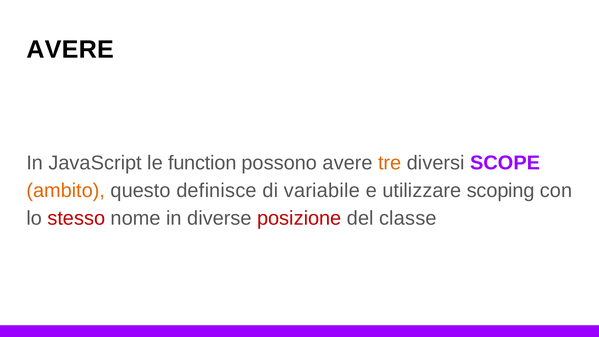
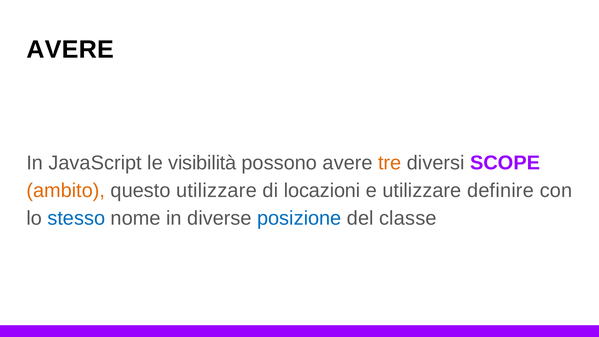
function: function -> visibilità (202, 163)
questo definisce: definisce -> utilizzare (217, 191)
variabile: variabile -> locazioni (322, 191)
scoping: scoping -> definire (500, 191)
stesso colour: red -> blue (76, 218)
posizione colour: red -> blue (299, 218)
